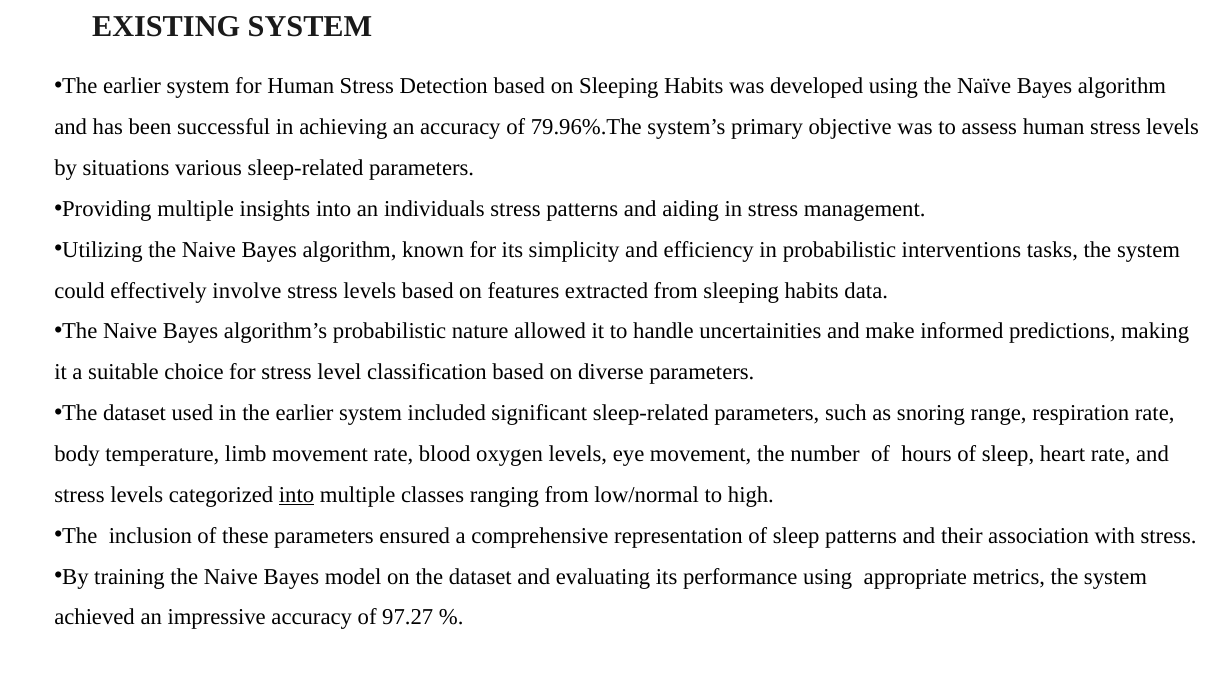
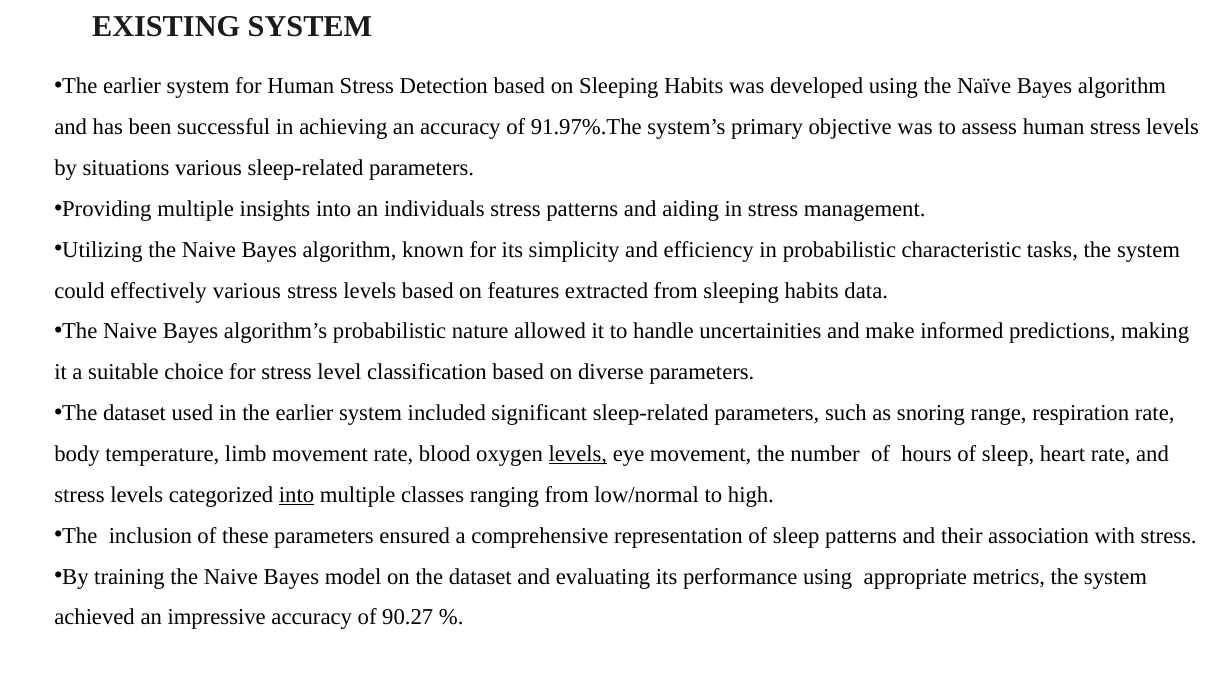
79.96%.The: 79.96%.The -> 91.97%.The (586, 127)
interventions: interventions -> characteristic (962, 250)
effectively involve: involve -> various (247, 291)
levels underline: none -> present (578, 454)
97.27: 97.27 -> 90.27 (408, 618)
